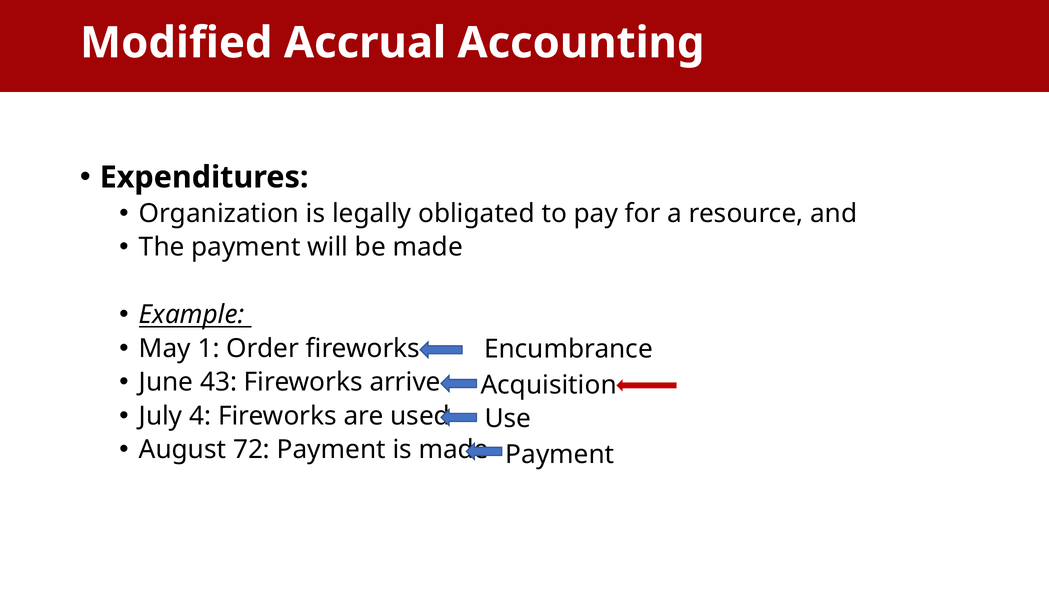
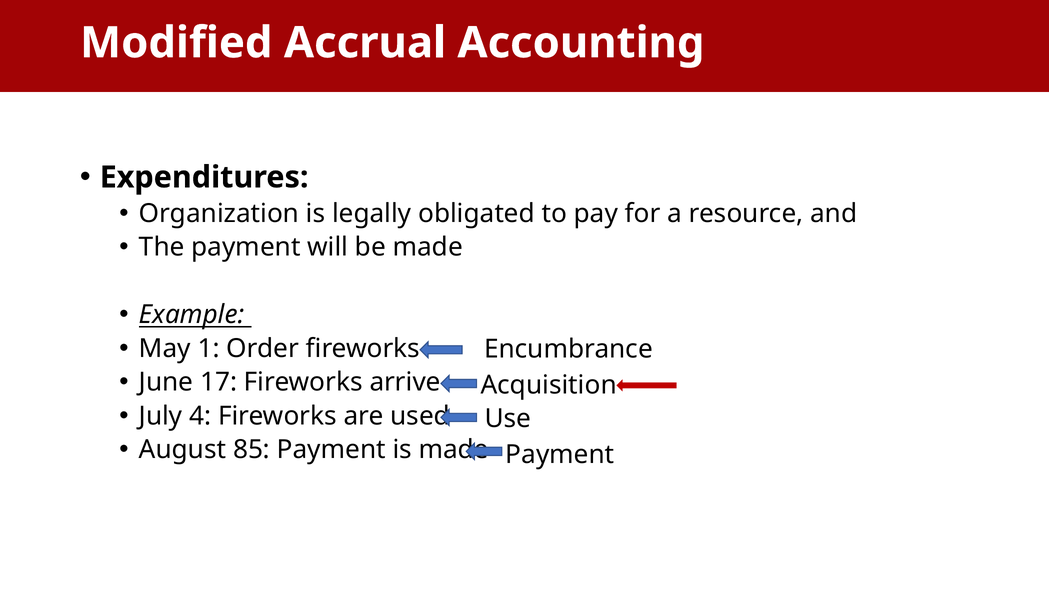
43: 43 -> 17 (219, 382)
72: 72 -> 85 (252, 450)
